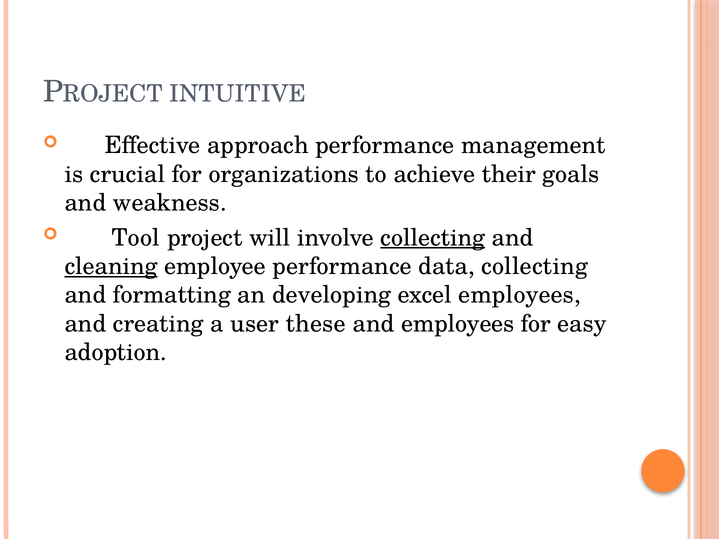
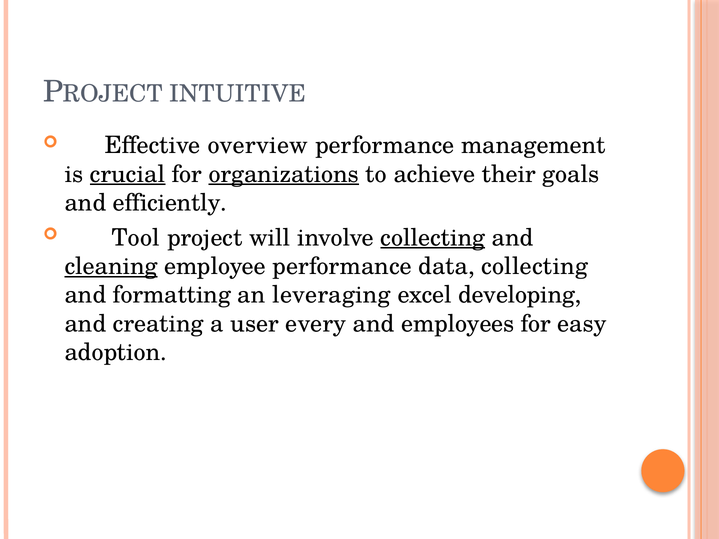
approach: approach -> overview (258, 145)
crucial underline: none -> present (128, 174)
organizations underline: none -> present (284, 174)
weakness: weakness -> efficiently (170, 203)
developing: developing -> leveraging (331, 295)
excel employees: employees -> developing (520, 295)
these: these -> every (316, 324)
